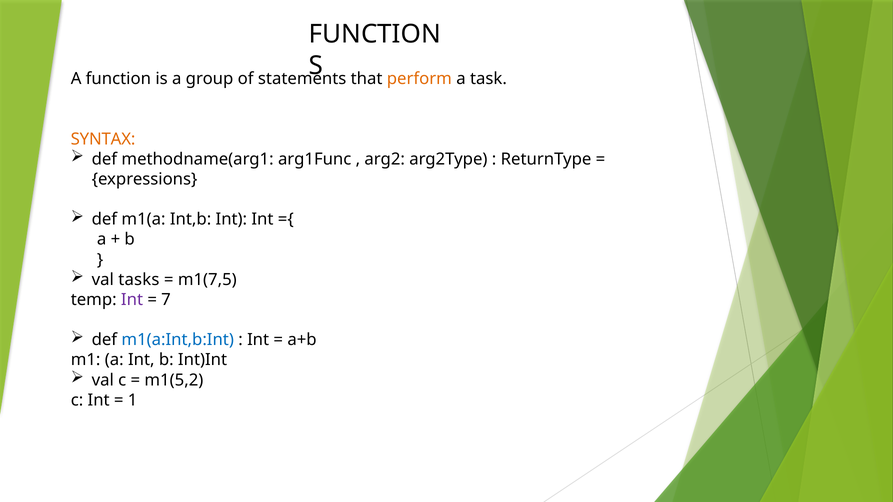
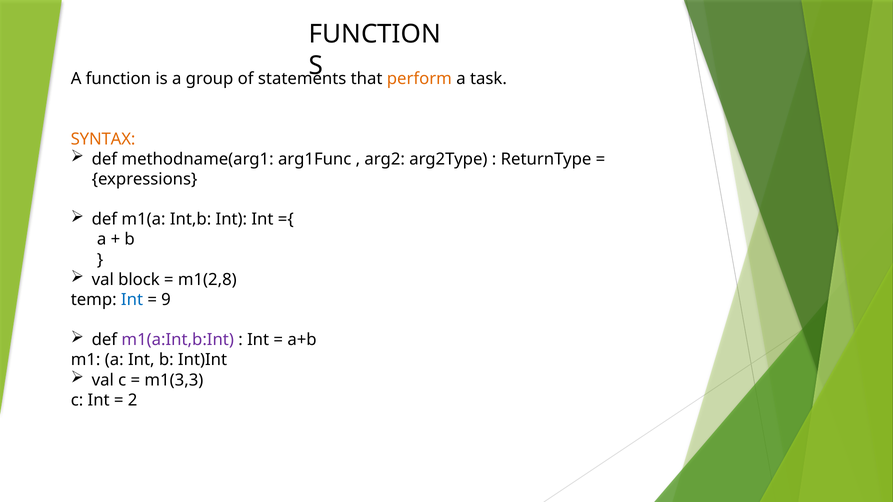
tasks: tasks -> block (139, 280)
m1(7,5: m1(7,5 -> m1(2,8 (207, 280)
Int colour: purple -> blue (132, 300)
7: 7 -> 9 (166, 300)
m1(a:Int,b:Int colour: blue -> purple (178, 340)
m1(5,2: m1(5,2 -> m1(3,3 (174, 380)
1: 1 -> 2 (133, 400)
